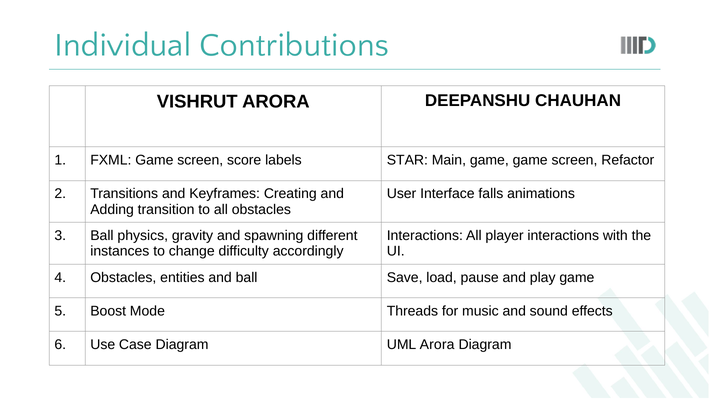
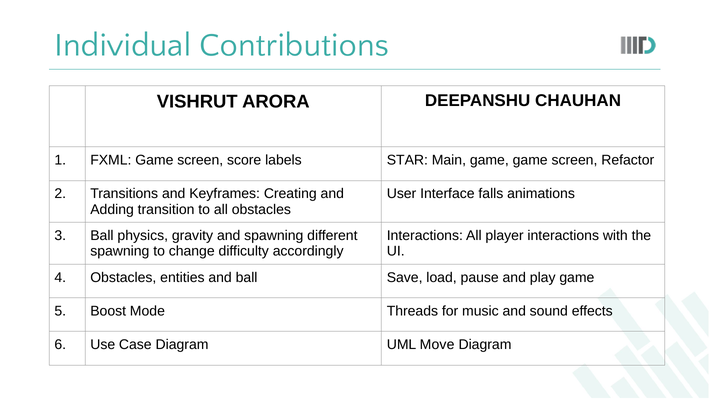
instances: instances -> spawning (120, 251)
UML Arora: Arora -> Move (437, 345)
